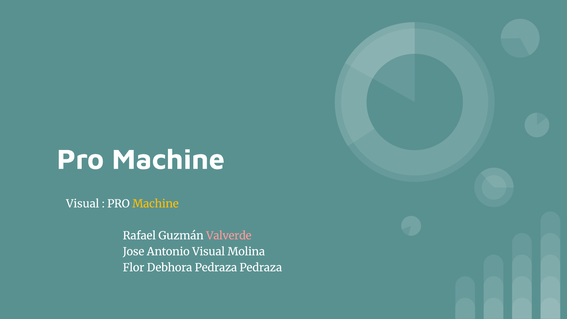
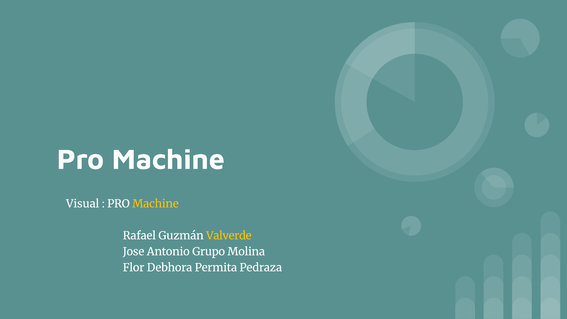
Valverde colour: pink -> yellow (229, 236)
Antonio Visual: Visual -> Grupo (209, 252)
Debhora Pedraza: Pedraza -> Permita (216, 268)
